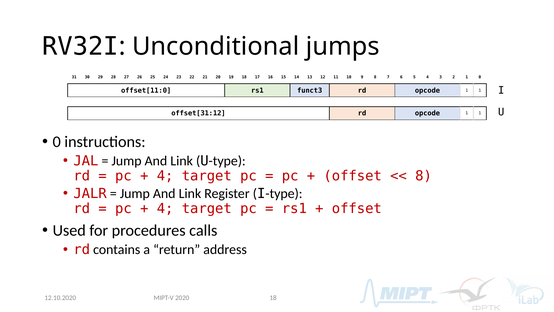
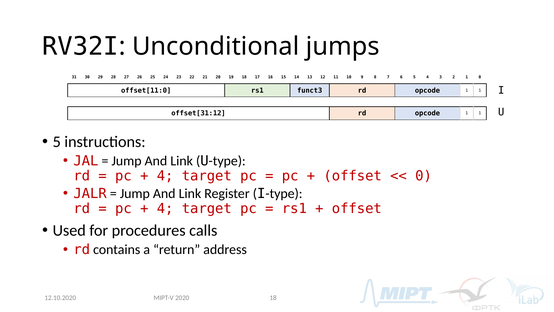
0: 0 -> 5 (57, 141)
8: 8 -> 0 (424, 176)
